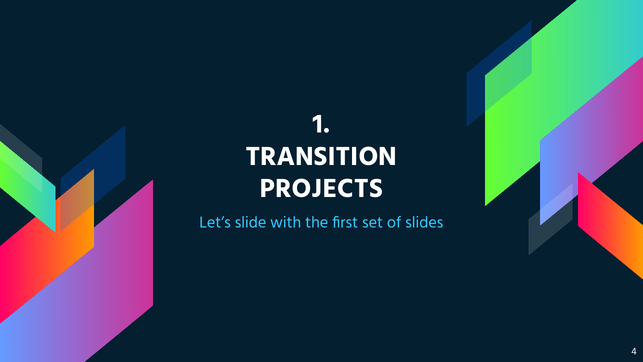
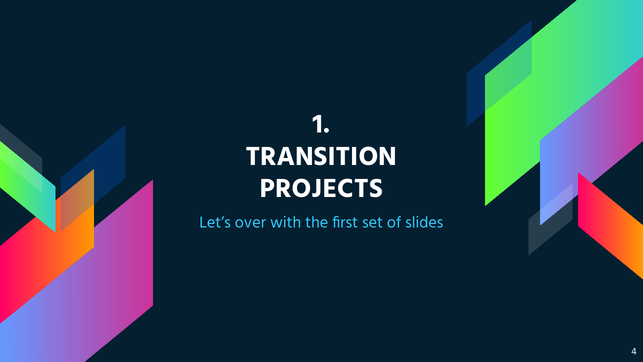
slide: slide -> over (250, 222)
